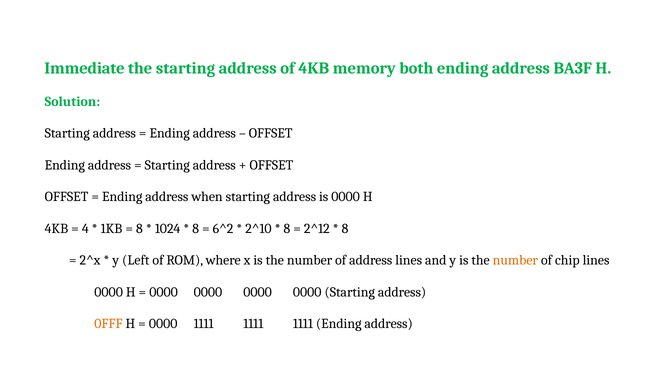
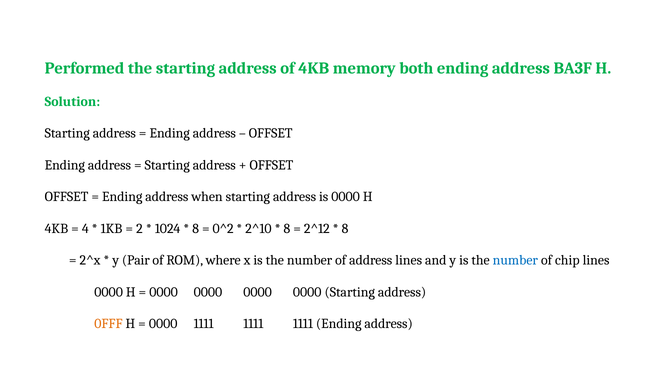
Immediate: Immediate -> Performed (85, 69)
8: 8 -> 2 (139, 229)
6^2: 6^2 -> 0^2 (223, 229)
Left: Left -> Pair (136, 261)
number colour: orange -> blue (515, 261)
